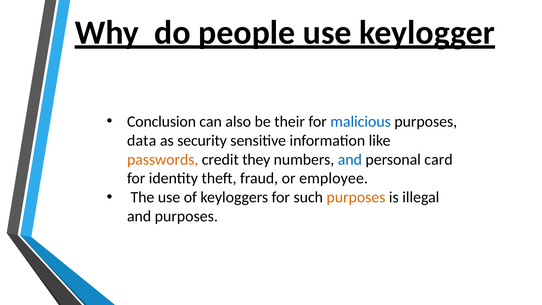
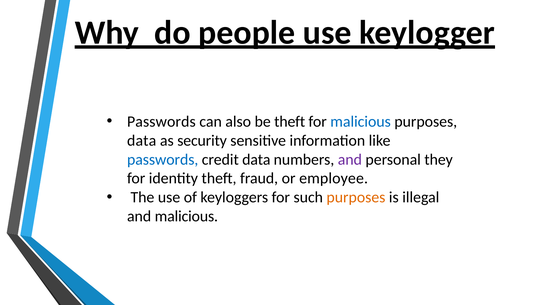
Conclusion: Conclusion -> Passwords (161, 121)
be their: their -> theft (290, 121)
passwords colour: orange -> blue (163, 159)
credit they: they -> data (256, 159)
and colour: blue -> purple (350, 159)
card: card -> they (439, 159)
and purposes: purposes -> malicious (186, 216)
